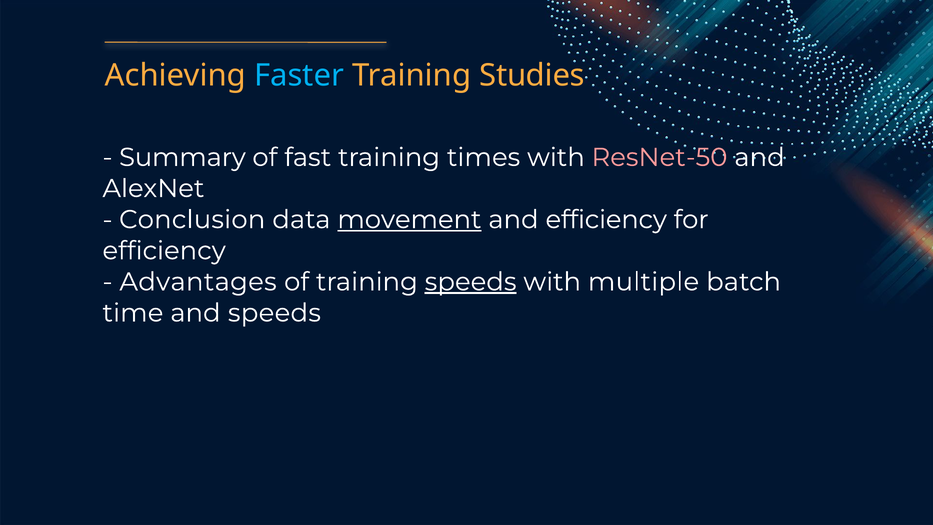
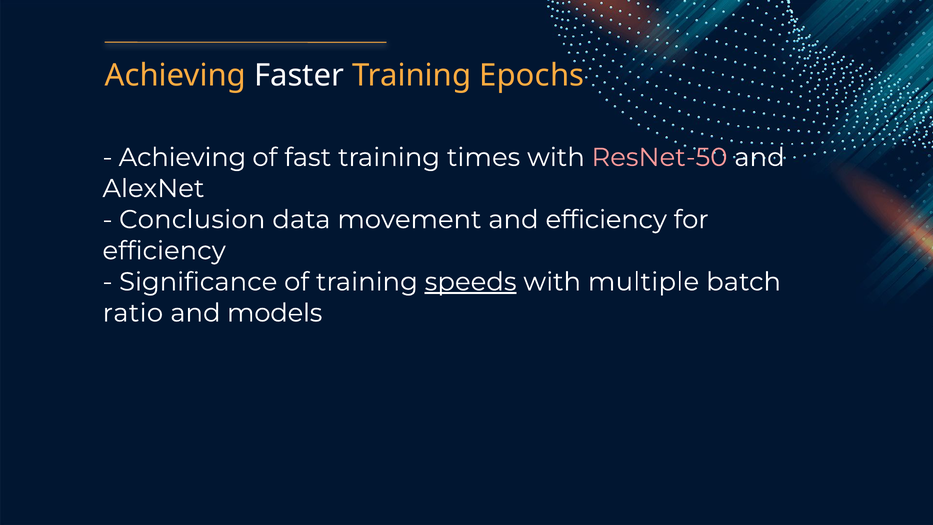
Faster colour: light blue -> white (299, 76)
Studies: Studies -> Epochs (532, 76)
Summary: Summary -> Achieving (182, 157)
movement underline: present -> none (409, 220)
Advantages: Advantages -> Significance (198, 282)
time: time -> ratio (133, 313)
and speeds: speeds -> models (275, 313)
